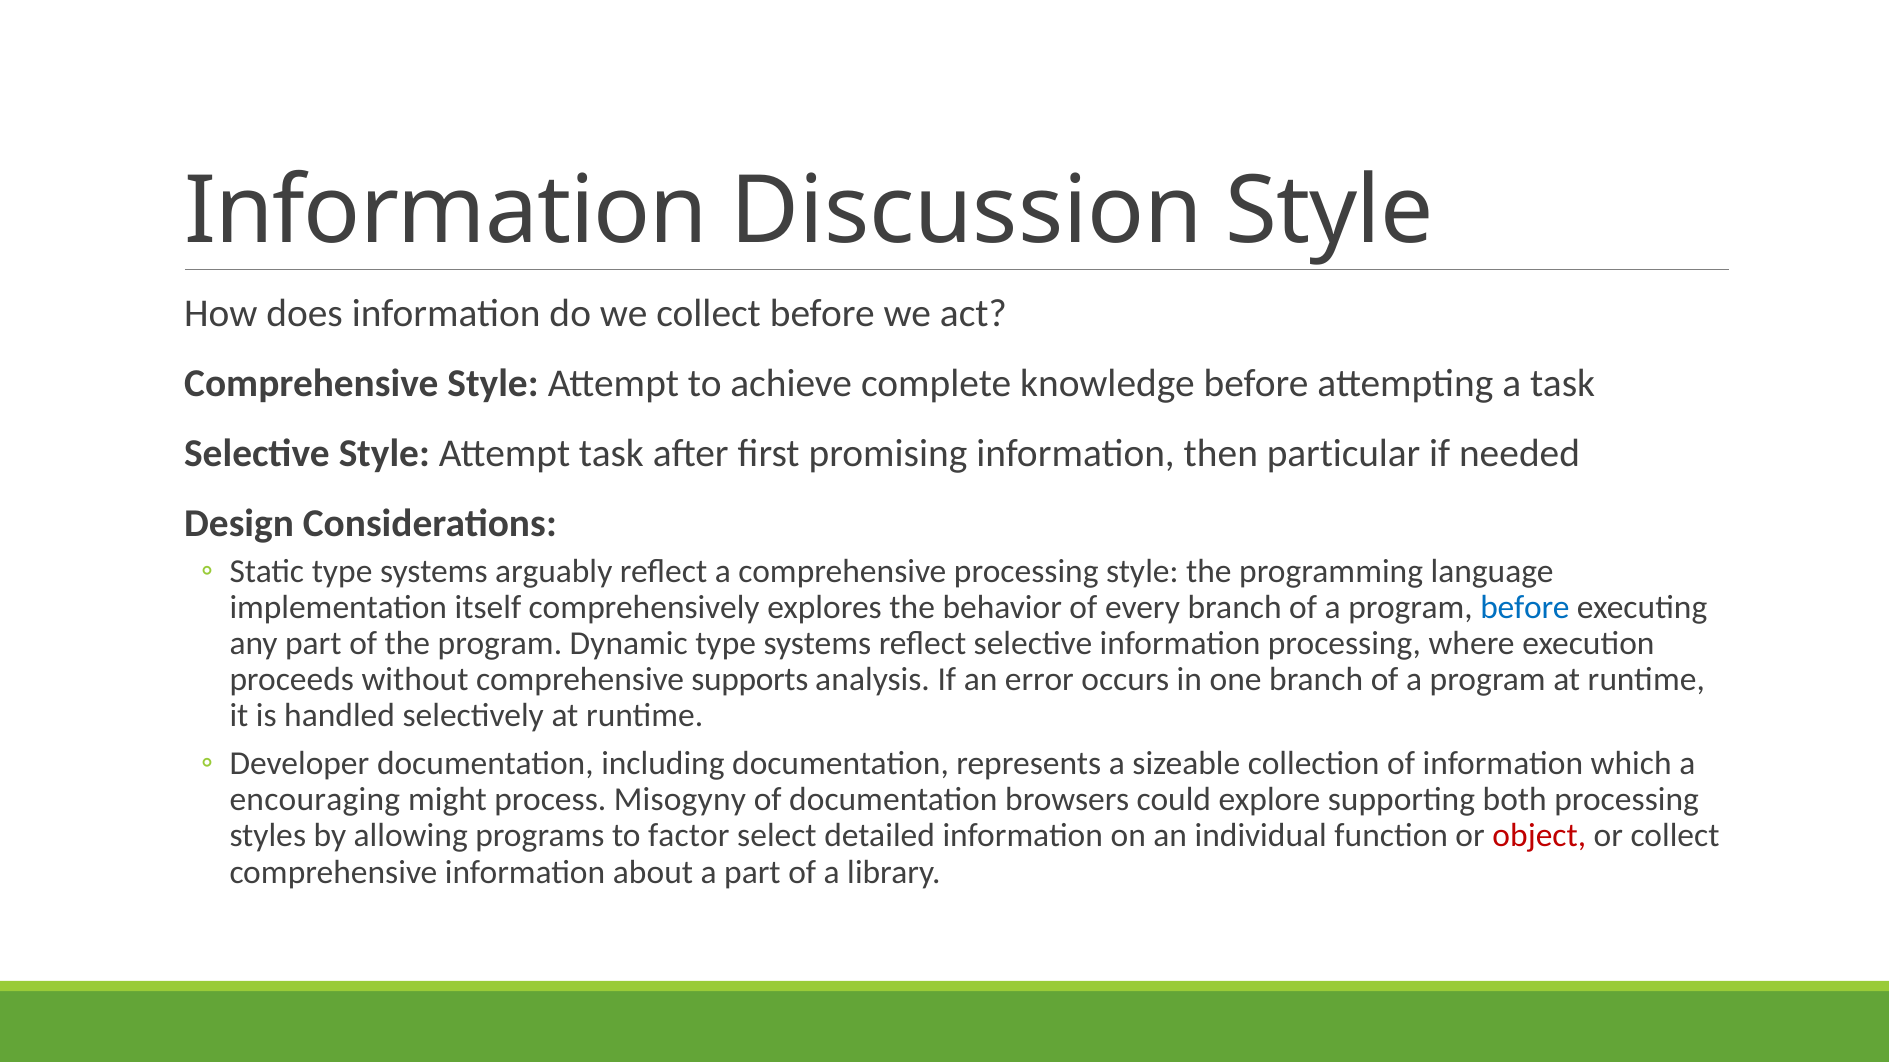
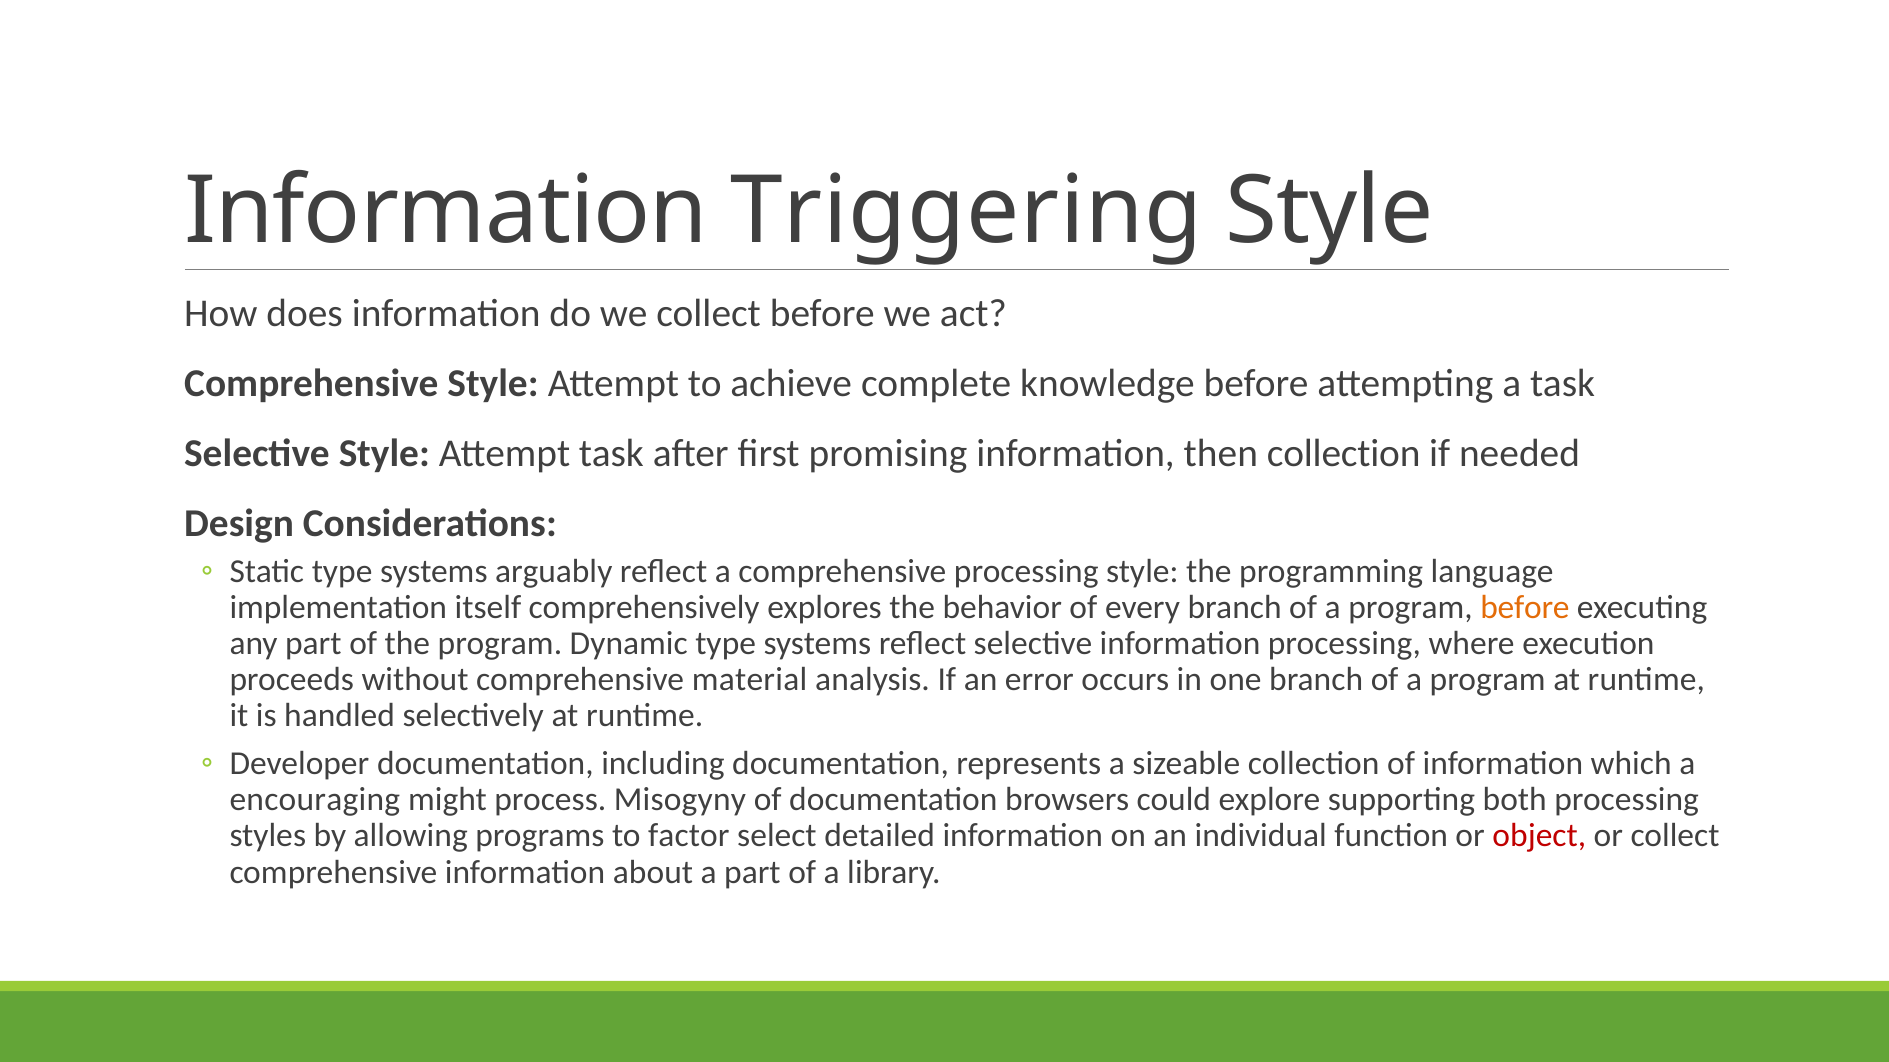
Discussion: Discussion -> Triggering (967, 212)
then particular: particular -> collection (1344, 454)
before colour: blue -> orange (1525, 608)
supports: supports -> material (750, 680)
